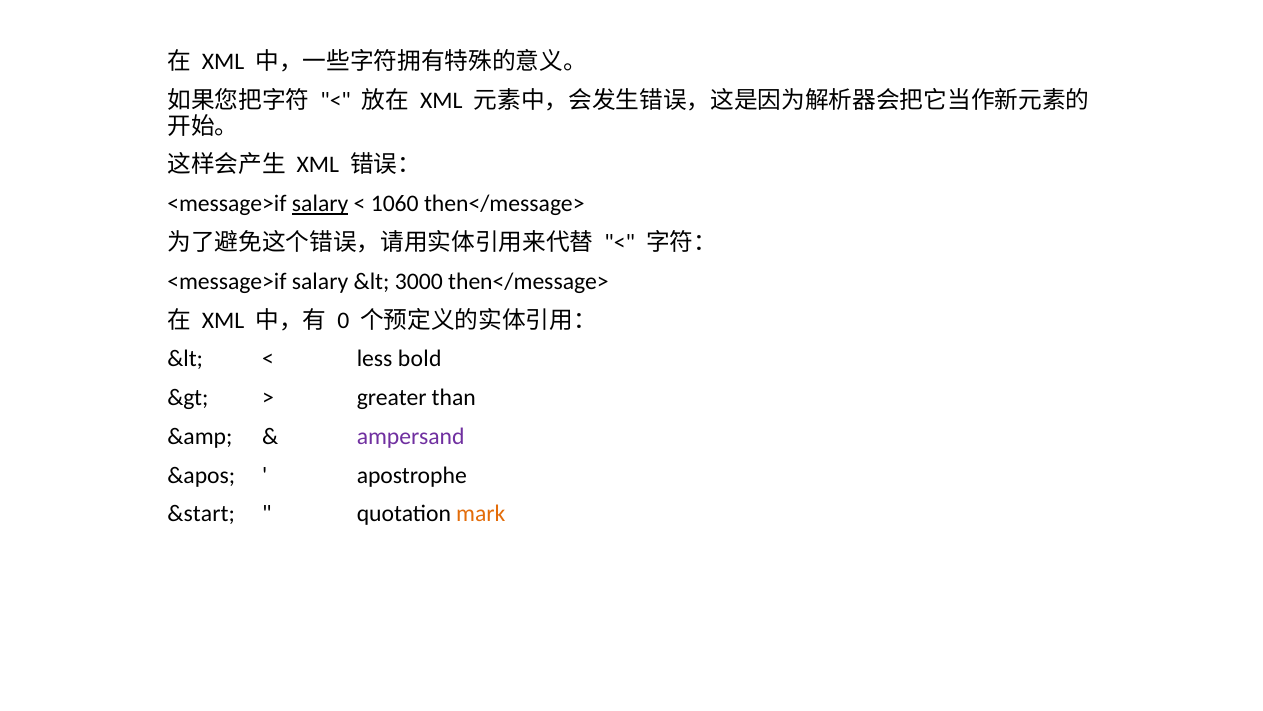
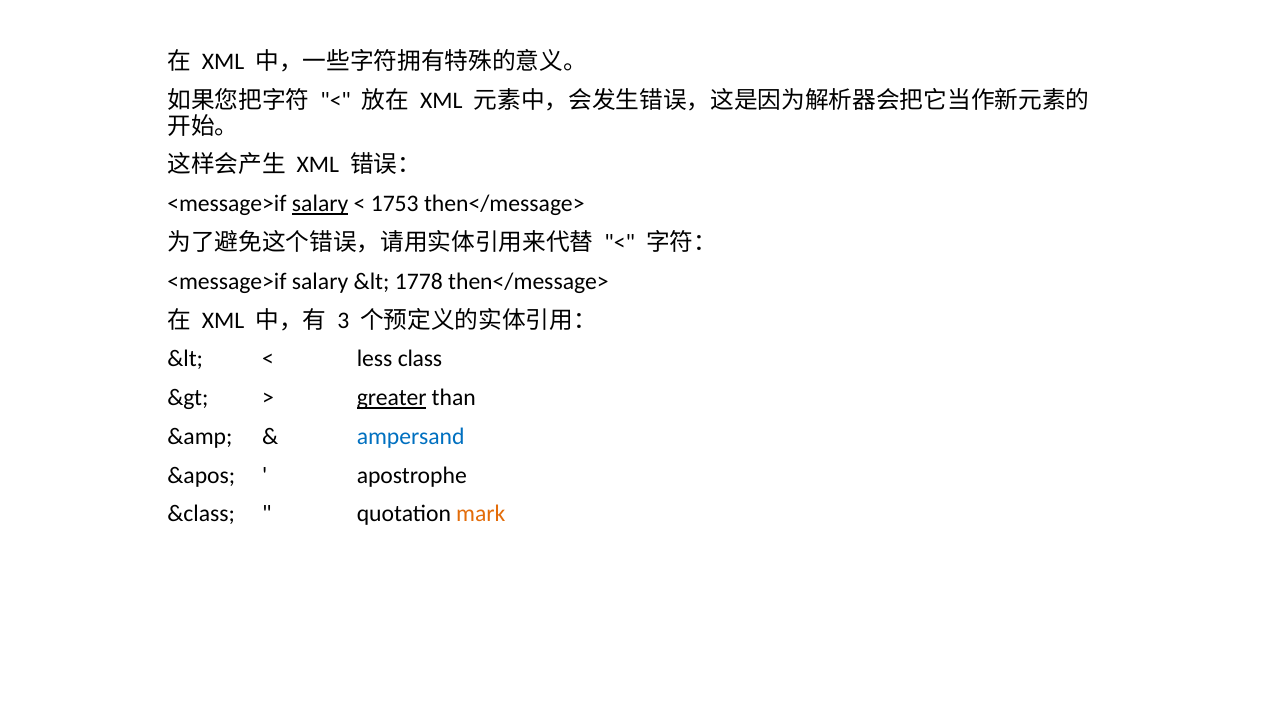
1060: 1060 -> 1753 (395, 204)
3000: 3000 -> 1778 (419, 281)
0: 0 -> 3 (343, 320)
bold: bold -> class (420, 359)
greater underline: none -> present (392, 398)
ampersand colour: purple -> blue (411, 436)
&start: &start -> &class (201, 514)
